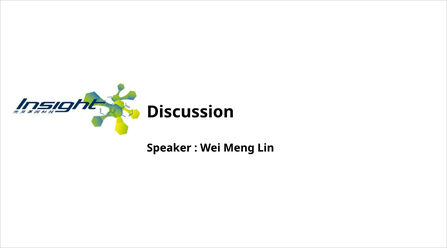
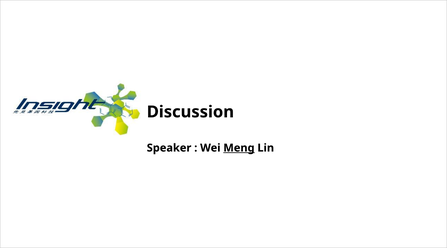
Meng underline: none -> present (239, 148)
